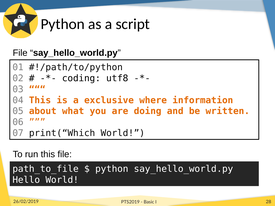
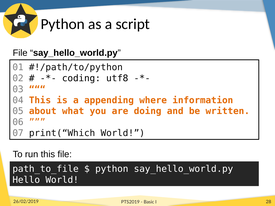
exclusive: exclusive -> appending (109, 100)
